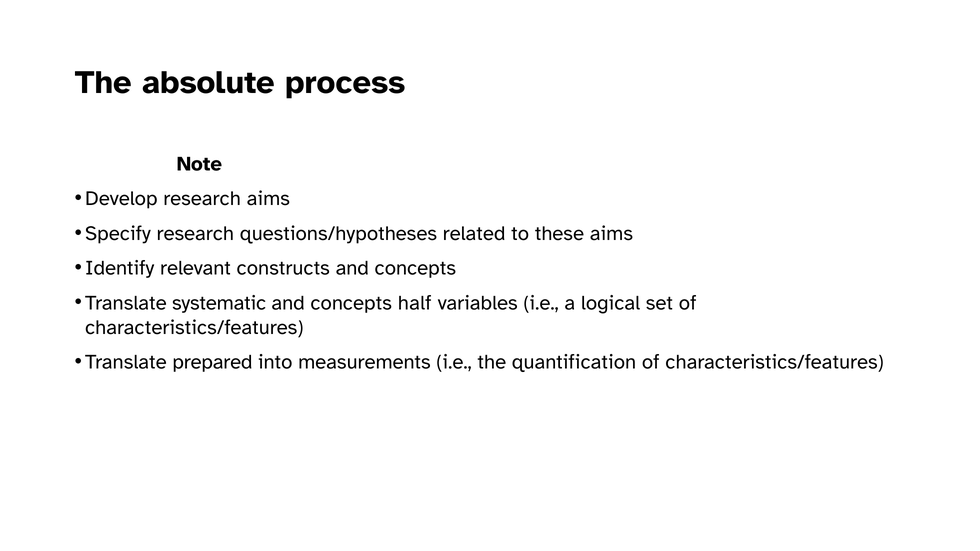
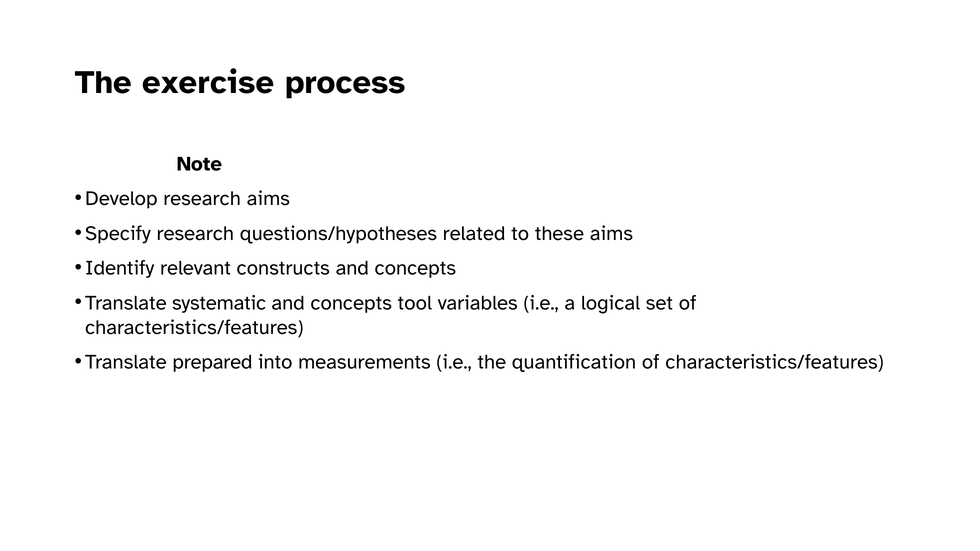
absolute: absolute -> exercise (208, 82)
half: half -> tool (415, 303)
